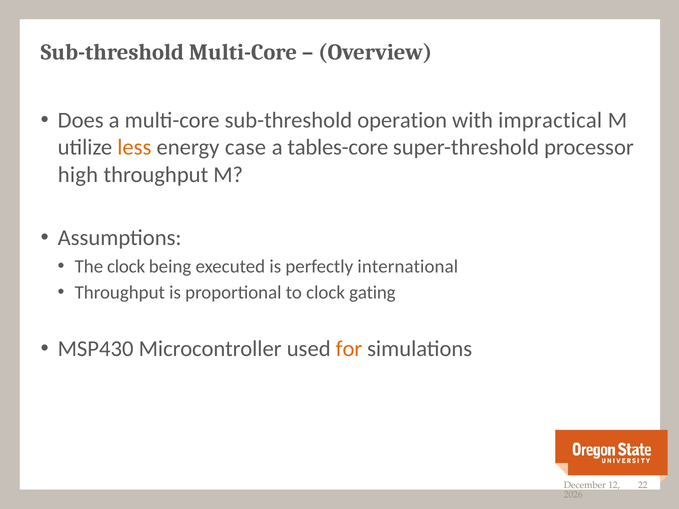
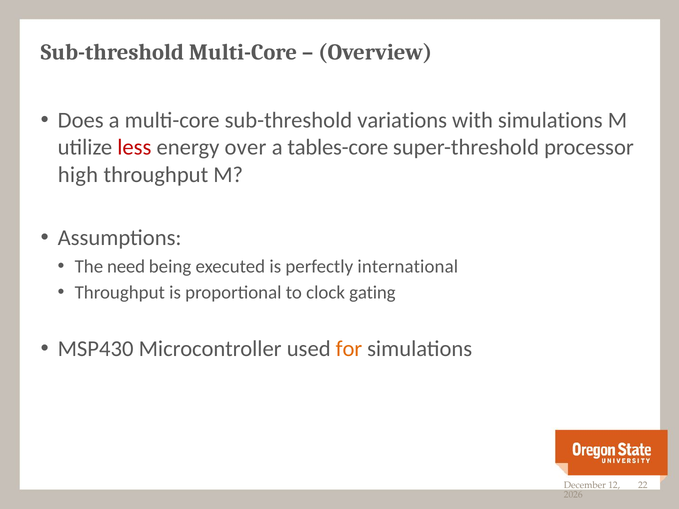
operation: operation -> variations (402, 120)
with impractical: impractical -> simulations (550, 120)
less colour: orange -> red (134, 148)
case: case -> over (245, 148)
The clock: clock -> need (126, 266)
